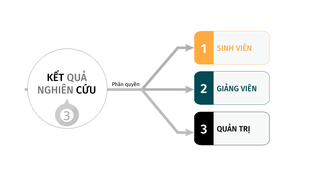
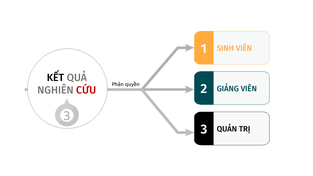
CỨU colour: black -> red (86, 90)
